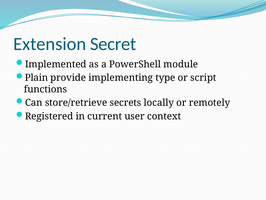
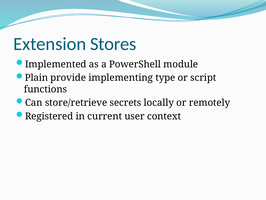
Secret: Secret -> Stores (113, 44)
